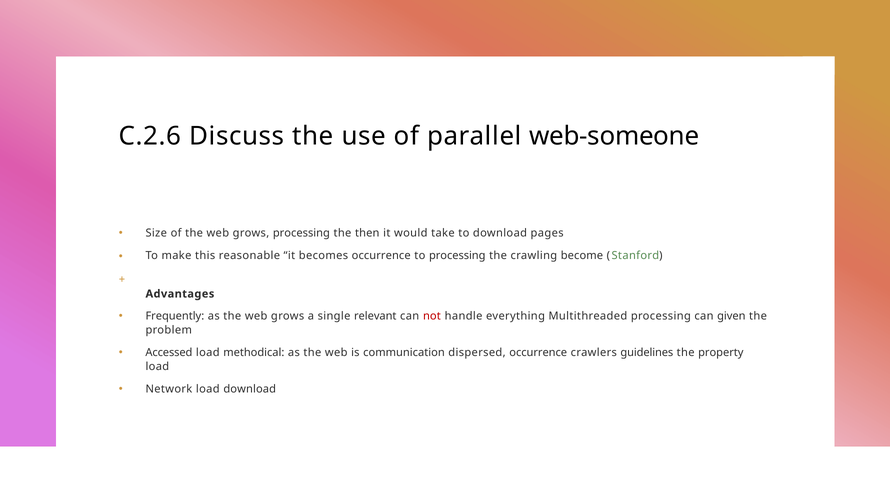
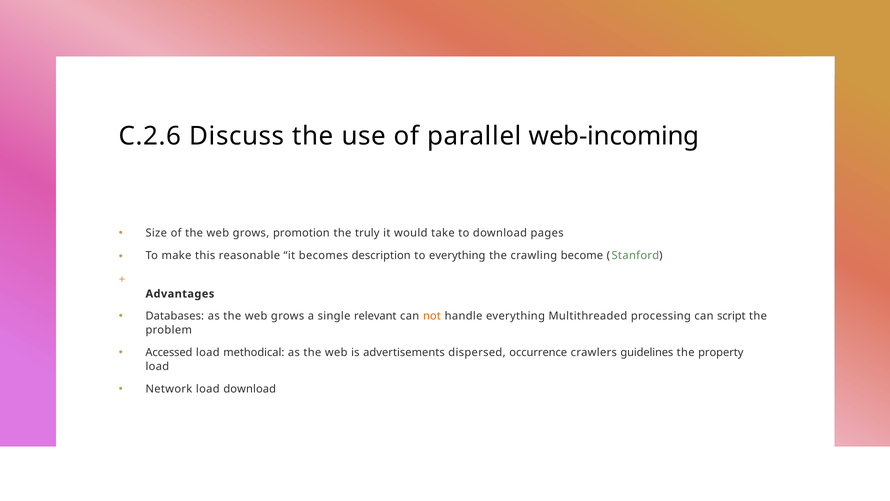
web-someone: web-someone -> web-incoming (614, 136)
grows processing: processing -> promotion (301, 233)
then: then -> truly (367, 233)
becomes occurrence: occurrence -> description (381, 255)
to processing: processing -> everything (457, 255)
Frequently: Frequently -> Databases (175, 316)
not colour: red -> orange (432, 316)
given: given -> script (731, 316)
communication: communication -> advertisements (404, 352)
